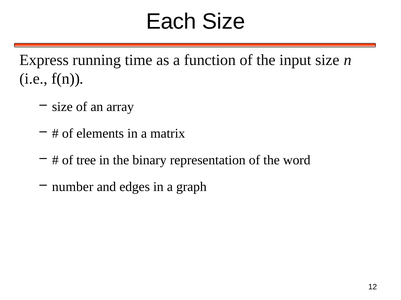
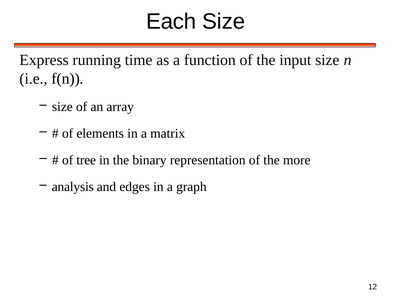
word: word -> more (297, 160)
number: number -> analysis (73, 187)
